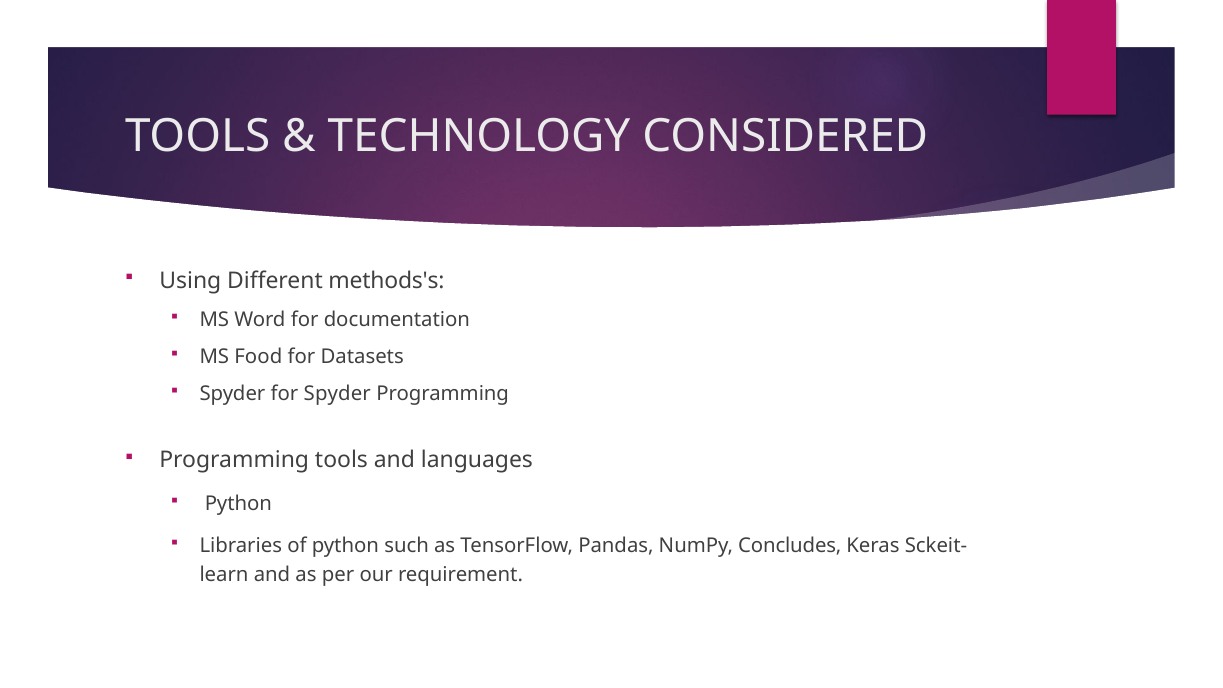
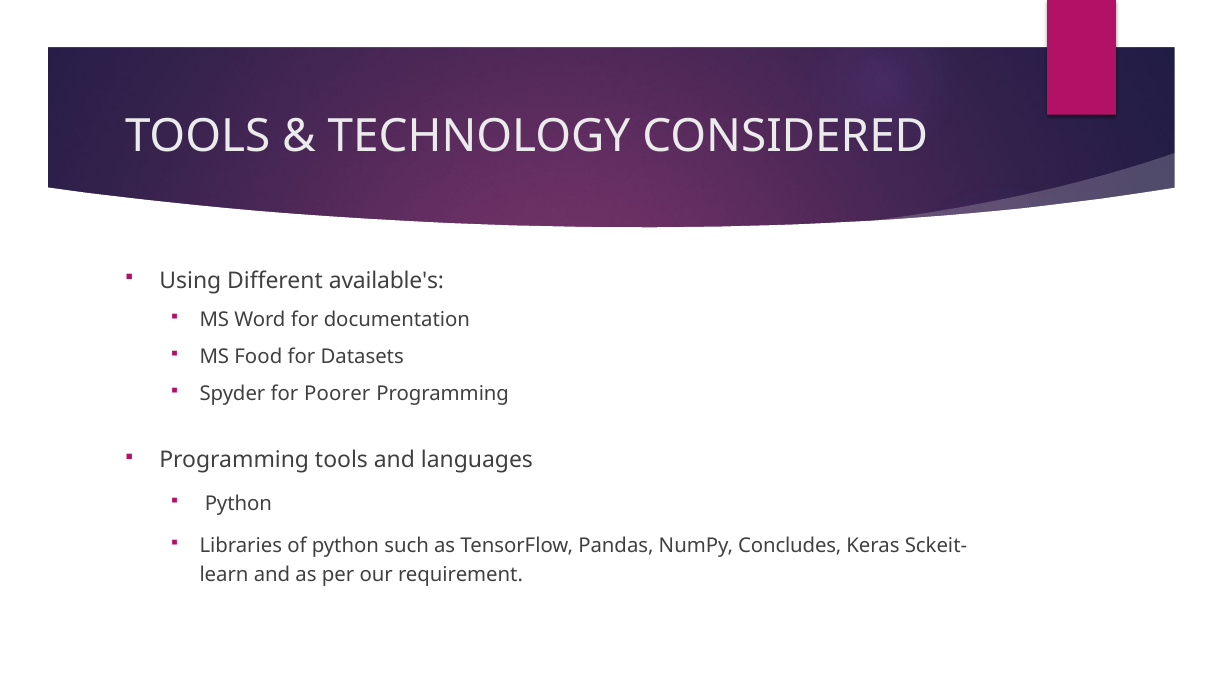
methods's: methods's -> available's (386, 281)
for Spyder: Spyder -> Poorer (337, 394)
